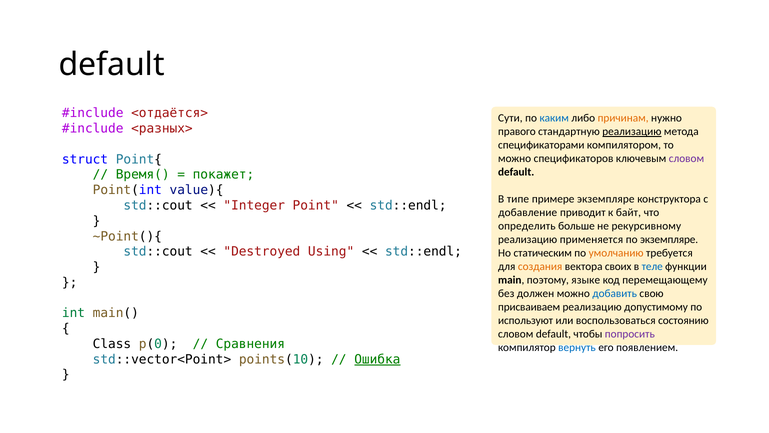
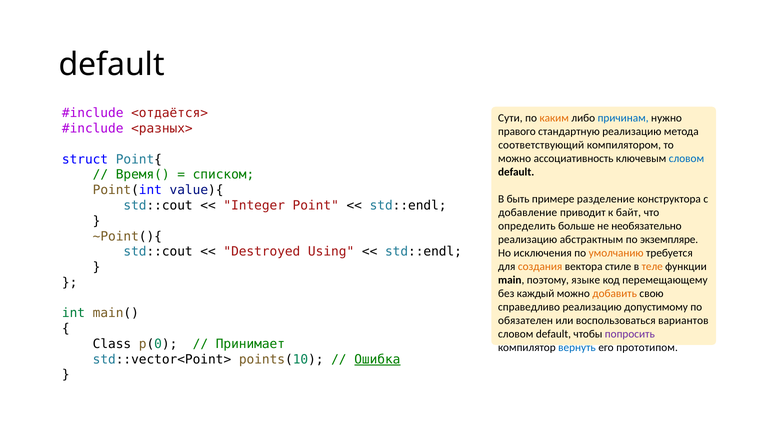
каким colour: blue -> orange (554, 118)
причинам colour: orange -> blue (623, 118)
реализацию underline: present -> none (632, 132)
спецификаторами: спецификаторами -> соответствующий (541, 145)
спецификаторов: спецификаторов -> ассоциативность (574, 159)
словом colour: purple -> blue (686, 159)
покажет: покажет -> списком (223, 175)
типе: типе -> быть (518, 199)
примере экземпляре: экземпляре -> разделение (606, 199)
рекурсивному: рекурсивному -> необязательно (646, 226)
применяется: применяется -> абстрактным (591, 239)
статическим: статическим -> исключения (543, 253)
своих: своих -> стиле (618, 266)
теле colour: blue -> orange (652, 266)
должен: должен -> каждый (536, 293)
добавить colour: blue -> orange (615, 293)
присваиваем: присваиваем -> справедливо (529, 307)
используют: используют -> обязателен (526, 320)
состоянию: состоянию -> вариантов (683, 320)
Сравнения: Сравнения -> Принимает (250, 344)
появлением: появлением -> прототипом (647, 347)
